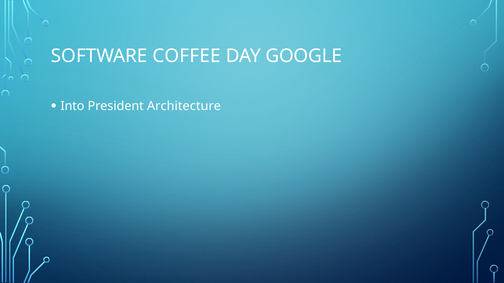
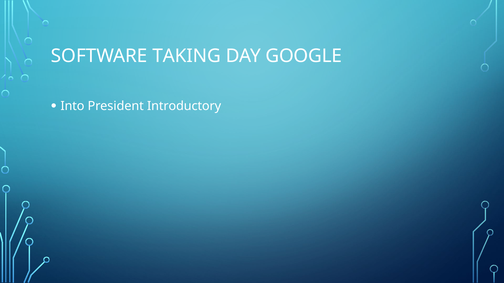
COFFEE: COFFEE -> TAKING (187, 56)
Architecture: Architecture -> Introductory (184, 106)
